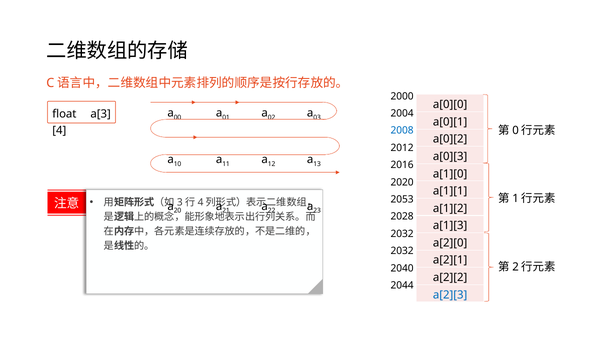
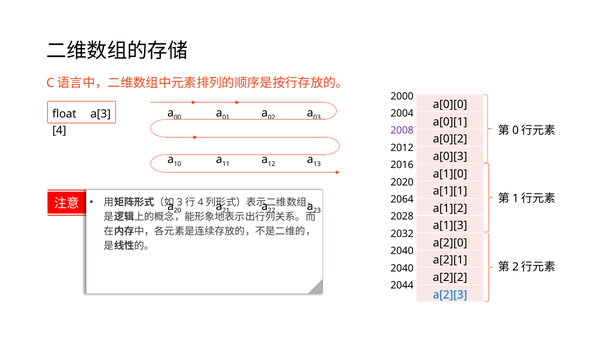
2008 colour: blue -> purple (402, 130)
2053: 2053 -> 2064 (402, 199)
2032: 2032 -> 2040 (402, 251)
